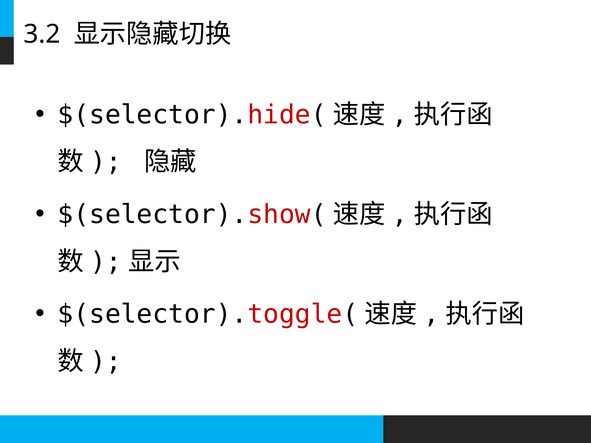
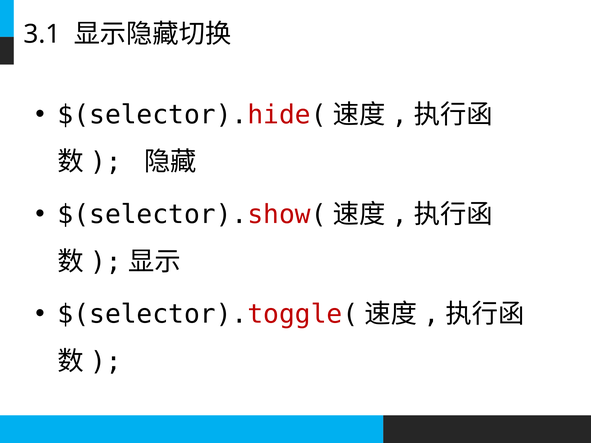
3.2: 3.2 -> 3.1 (42, 34)
